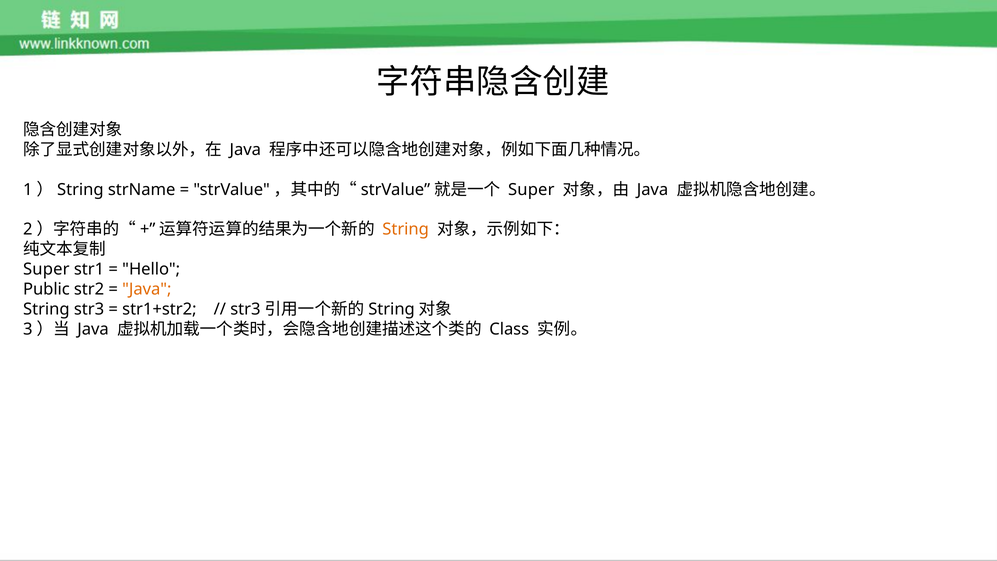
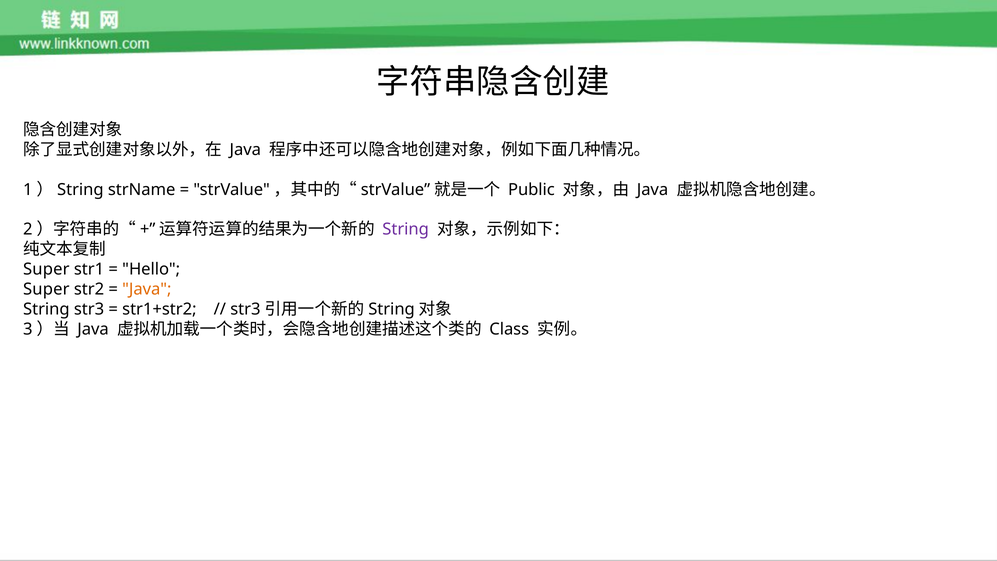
Super: Super -> Public (531, 189)
String colour: orange -> purple (406, 229)
Public: Public -> Super (46, 289)
